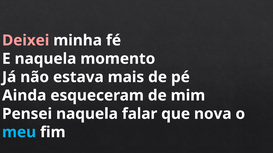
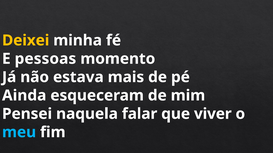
Deixei colour: pink -> yellow (26, 41)
E naquela: naquela -> pessoas (45, 59)
nova: nova -> viver (213, 114)
